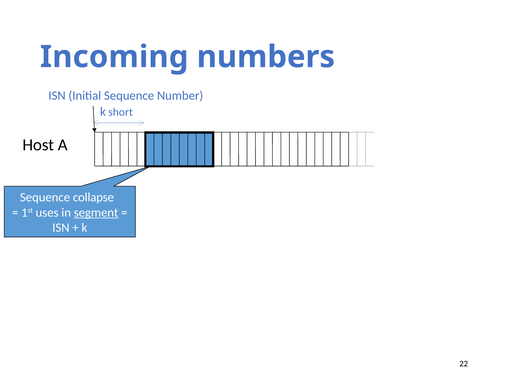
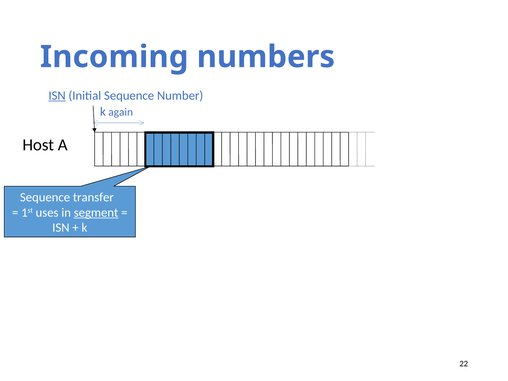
ISN underline: none -> present (57, 96)
short: short -> again (121, 112)
collapse: collapse -> transfer (93, 197)
